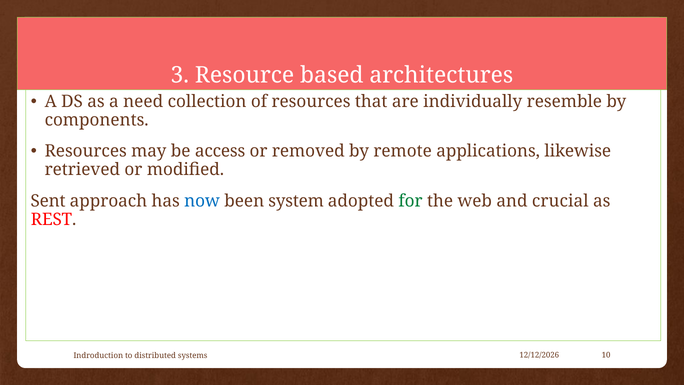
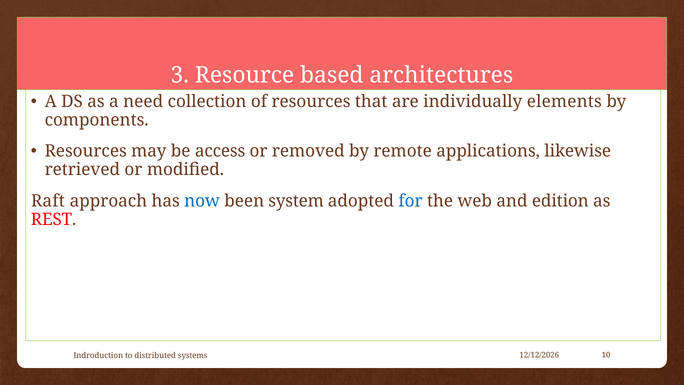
resemble: resemble -> elements (564, 101)
Sent: Sent -> Raft (48, 201)
for colour: green -> blue (411, 201)
crucial: crucial -> edition (560, 201)
